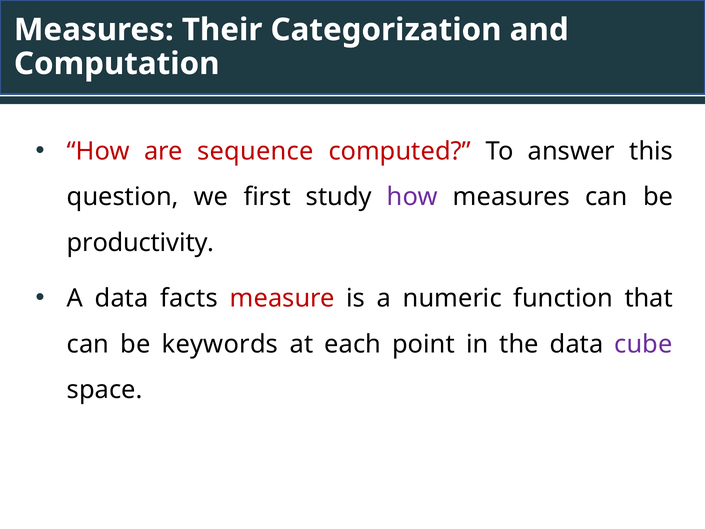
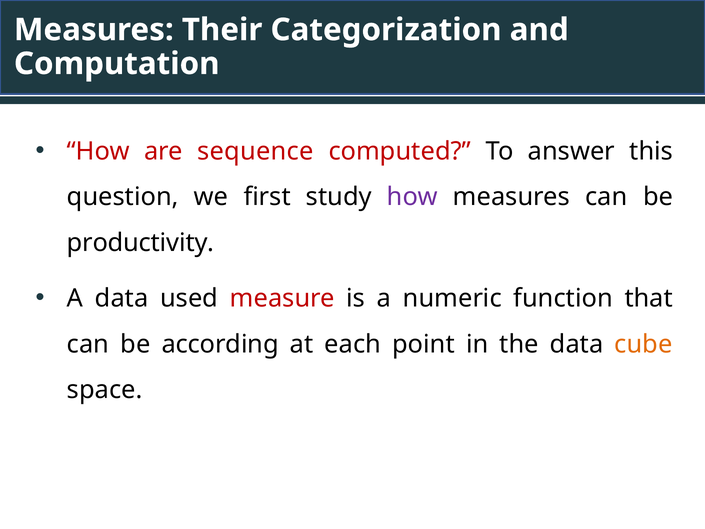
facts: facts -> used (189, 298)
keywords: keywords -> according (220, 344)
cube colour: purple -> orange (643, 344)
